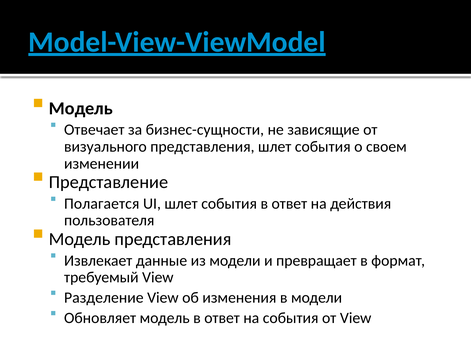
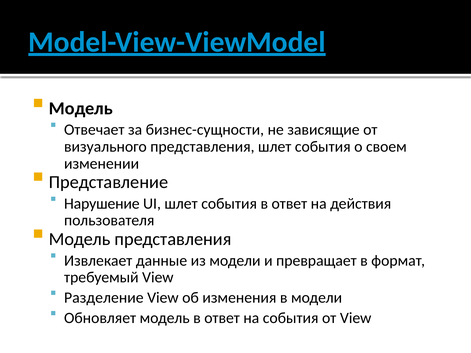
Полагается: Полагается -> Нарушение (102, 204)
